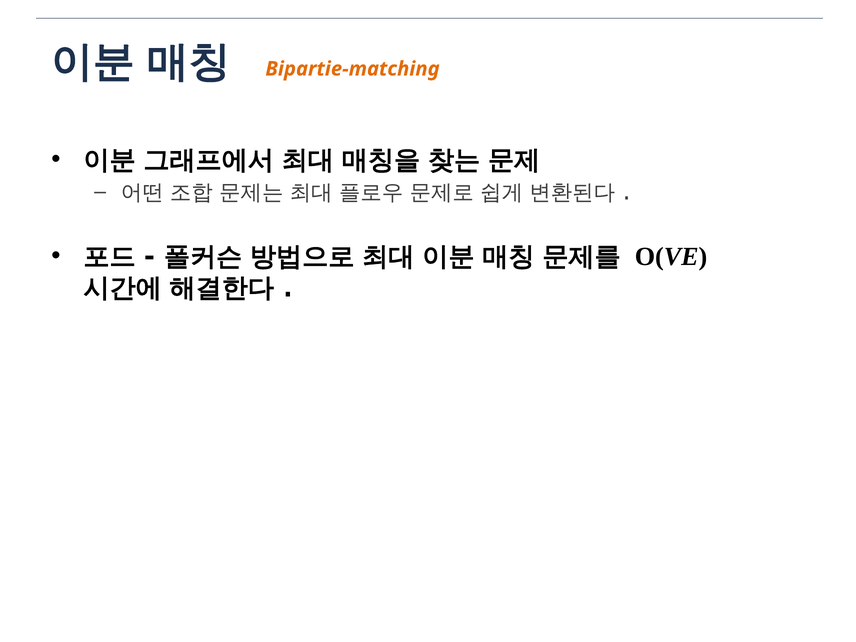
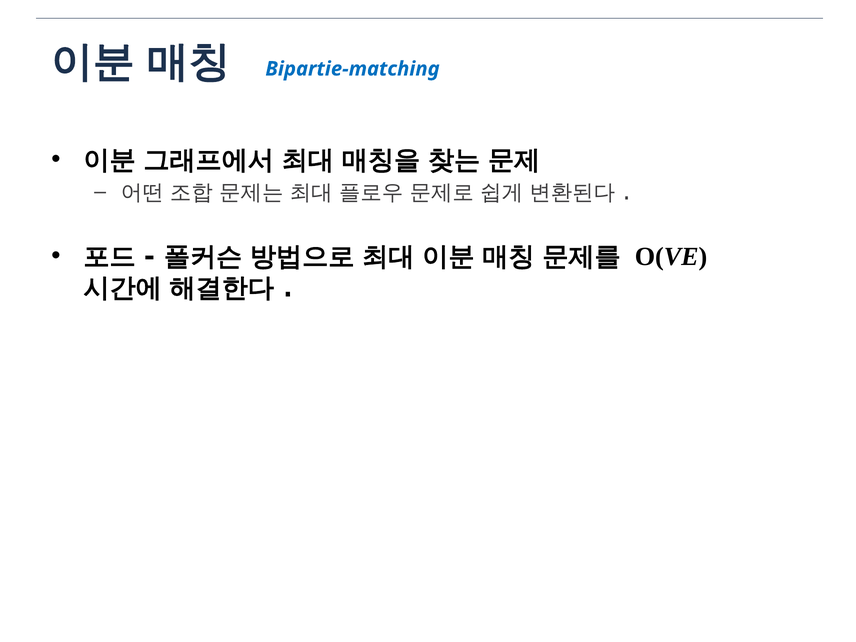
Bipartie-matching colour: orange -> blue (353, 69)
